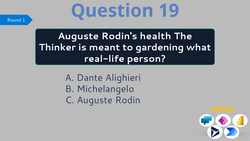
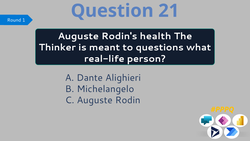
19: 19 -> 21 (169, 11)
gardening: gardening -> questions (160, 47)
